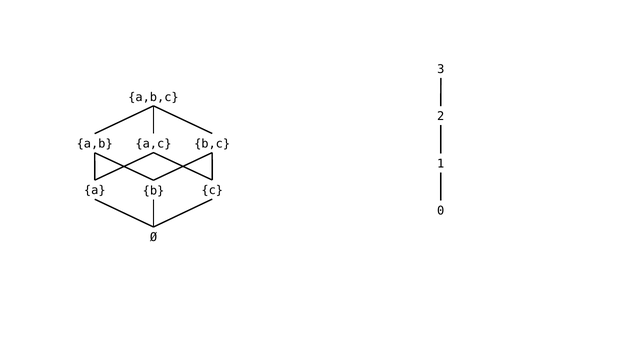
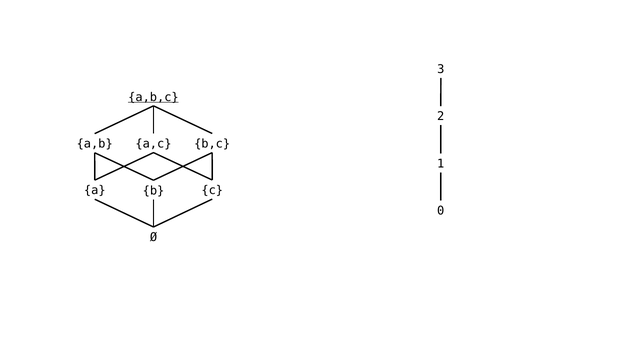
a,b,c underline: none -> present (153, 97)
